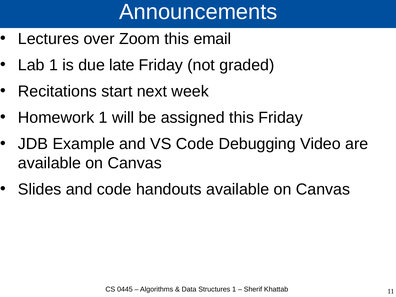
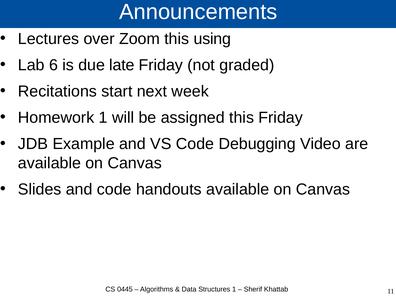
email: email -> using (212, 39)
Lab 1: 1 -> 6 (53, 65)
